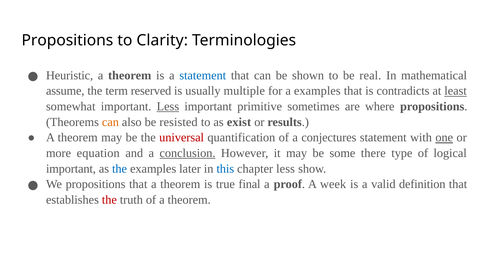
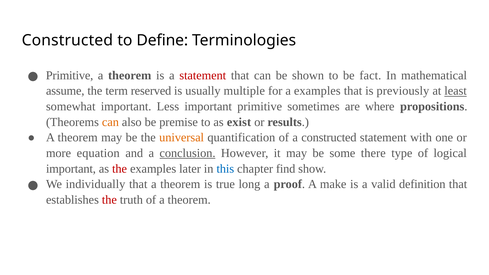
Propositions: Propositions -> Constructed (67, 40)
Clarity: Clarity -> Define (162, 40)
Heuristic: Heuristic -> Primitive (70, 75)
statement colour: blue -> red (203, 75)
real: real -> fact (370, 75)
contradicts: contradicts -> previously (403, 91)
Less underline: present -> none (168, 107)
resisted: resisted -> premise (179, 122)
universal colour: red -> orange (182, 138)
a conjectures: conjectures -> constructed (329, 138)
one underline: present -> none (444, 138)
the colour: blue -> red (120, 169)
chapter less: less -> find (286, 169)
We propositions: propositions -> individually (96, 184)
final: final -> long (249, 184)
week: week -> make (333, 184)
